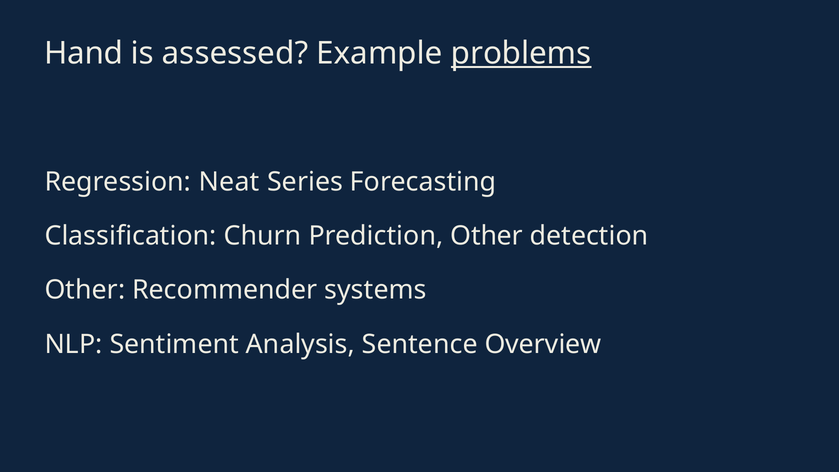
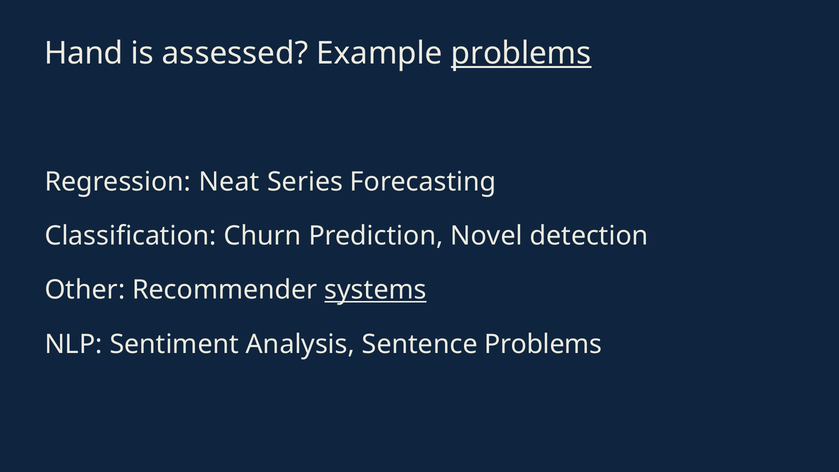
Prediction Other: Other -> Novel (486, 236)
systems underline: none -> present (375, 290)
Sentence Overview: Overview -> Problems (543, 344)
